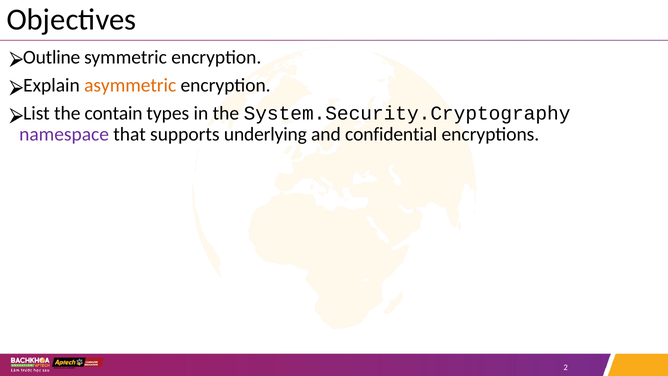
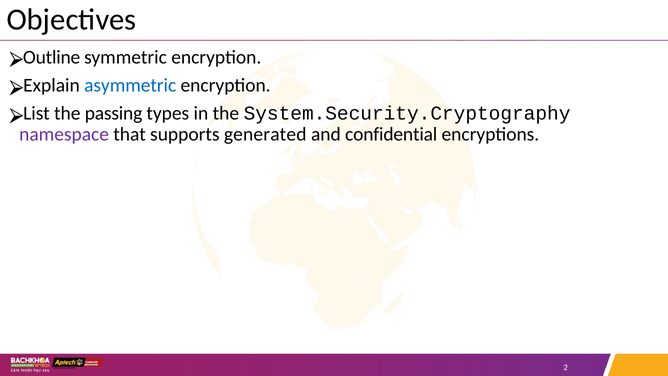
asymmetric colour: orange -> blue (130, 85)
contain: contain -> passing (114, 113)
underlying: underlying -> generated (265, 134)
